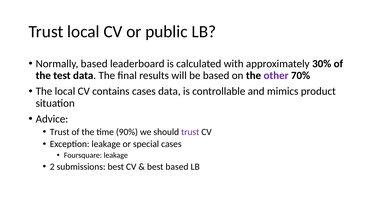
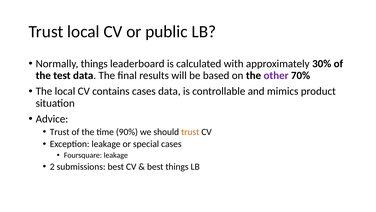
Normally based: based -> things (94, 64)
trust colour: purple -> orange (190, 132)
best based: based -> things (177, 166)
